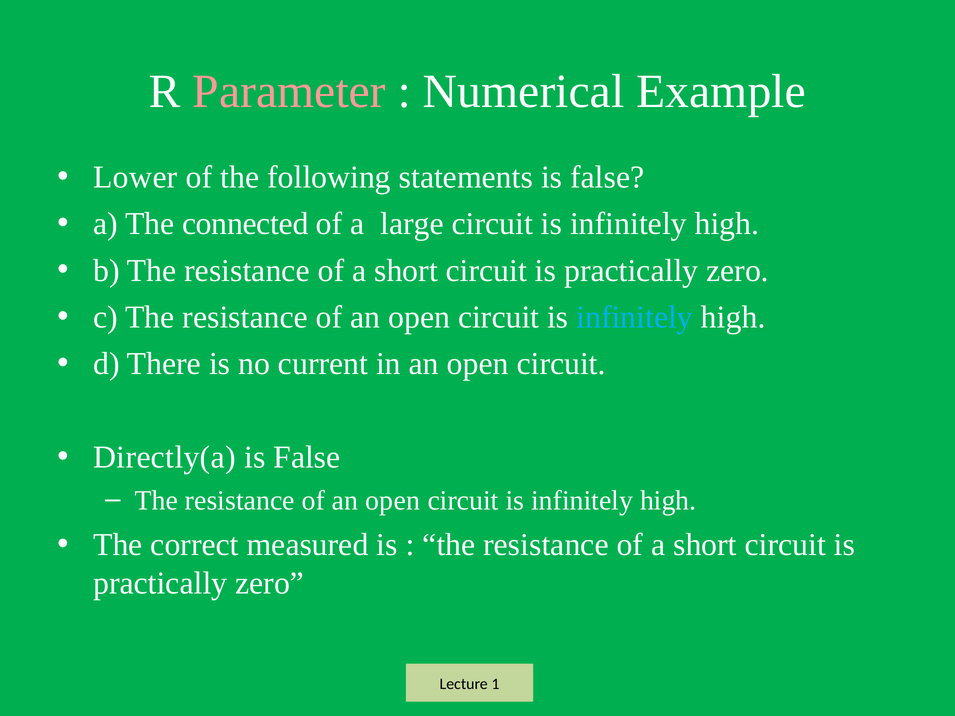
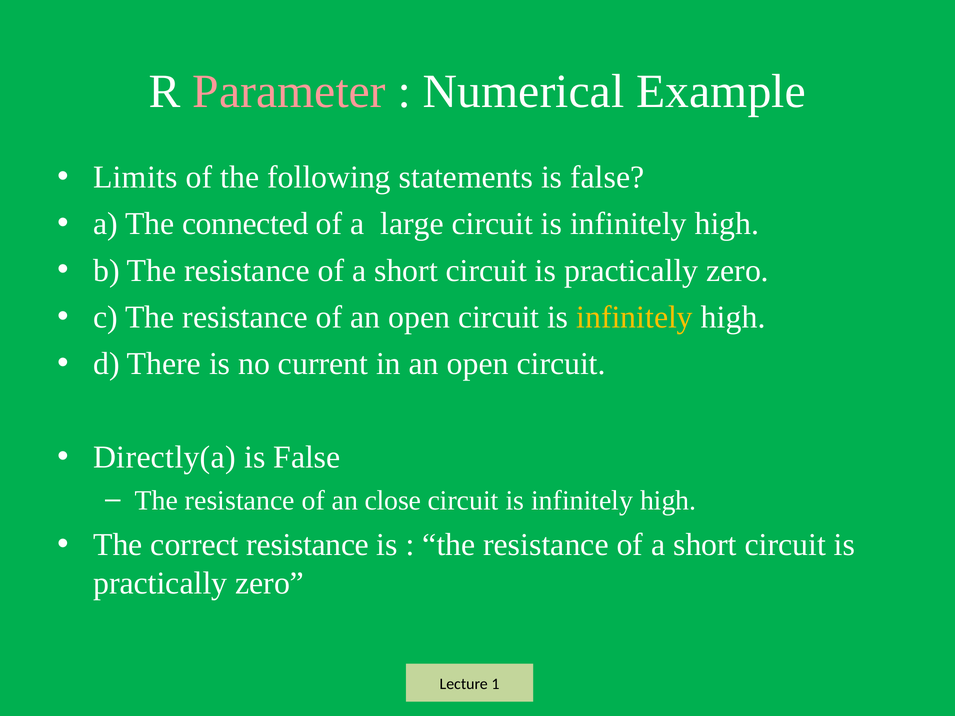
Lower: Lower -> Limits (135, 177)
infinitely colour: light blue -> yellow (635, 317)
open: open -> close (393, 500)
correct measured: measured -> resistance (308, 545)
